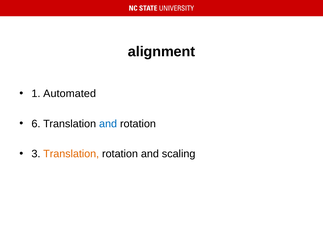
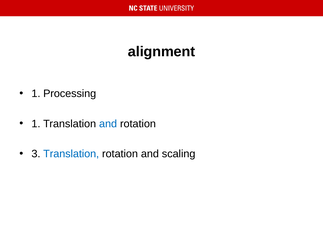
Automated: Automated -> Processing (70, 94)
6: 6 -> 1 (36, 124)
Translation colour: orange -> blue (71, 154)
